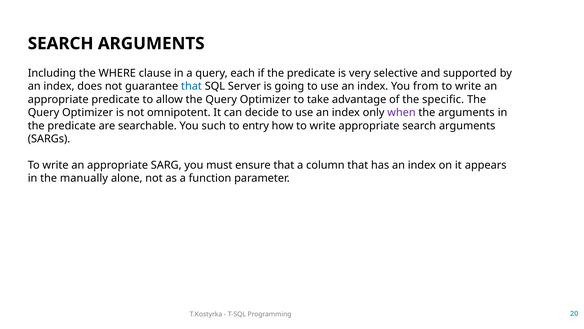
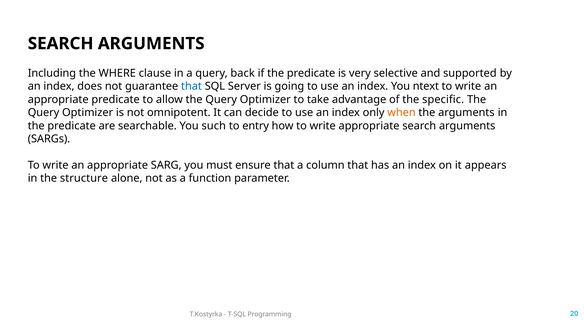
each: each -> back (243, 73)
from: from -> ntext (426, 86)
when colour: purple -> orange (401, 112)
manually: manually -> structure (84, 178)
